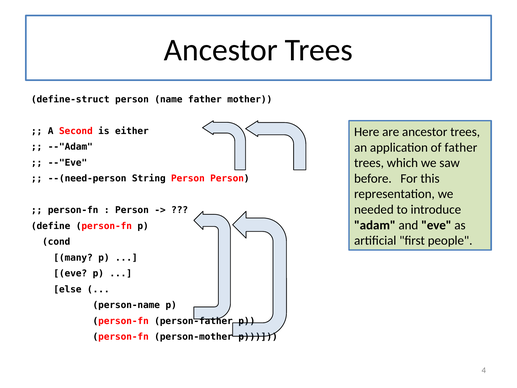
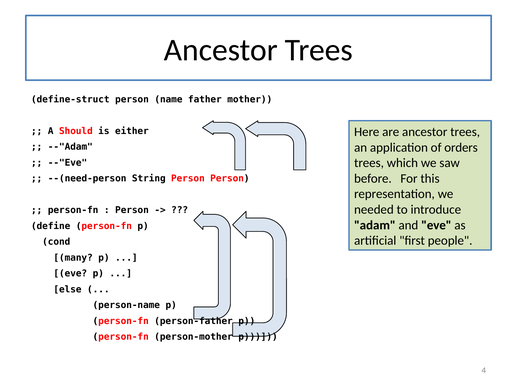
Second: Second -> Should (76, 131)
of father: father -> orders (461, 147)
